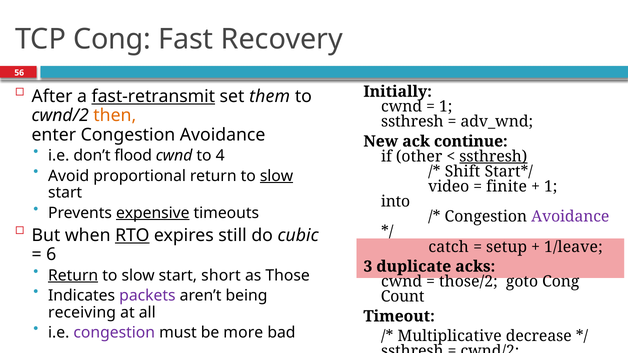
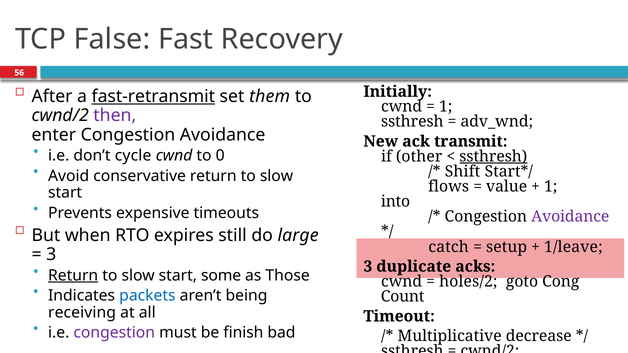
TCP Cong: Cong -> False (112, 39)
then colour: orange -> purple (115, 116)
continue: continue -> transmit (471, 141)
flood: flood -> cycle (133, 156)
4: 4 -> 0 (220, 156)
proportional: proportional -> conservative (140, 176)
slow underline: present -> none (277, 176)
video: video -> flows (449, 187)
finite: finite -> value (507, 187)
expensive underline: present -> none (153, 213)
RTO underline: present -> none (132, 235)
cubic: cubic -> large (298, 235)
6: 6 -> 3 (51, 255)
short: short -> some (221, 276)
those/2: those/2 -> holes/2 (468, 282)
packets colour: purple -> blue (147, 296)
more: more -> finish (243, 333)
